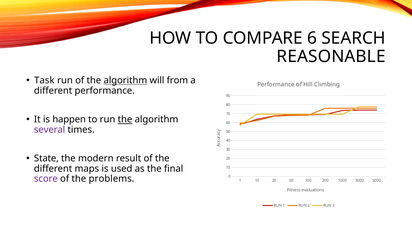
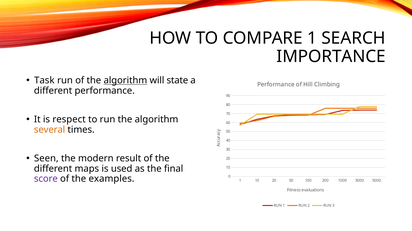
COMPARE 6: 6 -> 1 (312, 38)
REASONABLE: REASONABLE -> IMPORTANCE (331, 57)
from: from -> state (177, 81)
happen: happen -> respect (69, 120)
the underline: present -> none (125, 120)
several colour: purple -> orange (50, 130)
State: State -> Seen (46, 159)
problems: problems -> examples (112, 179)
